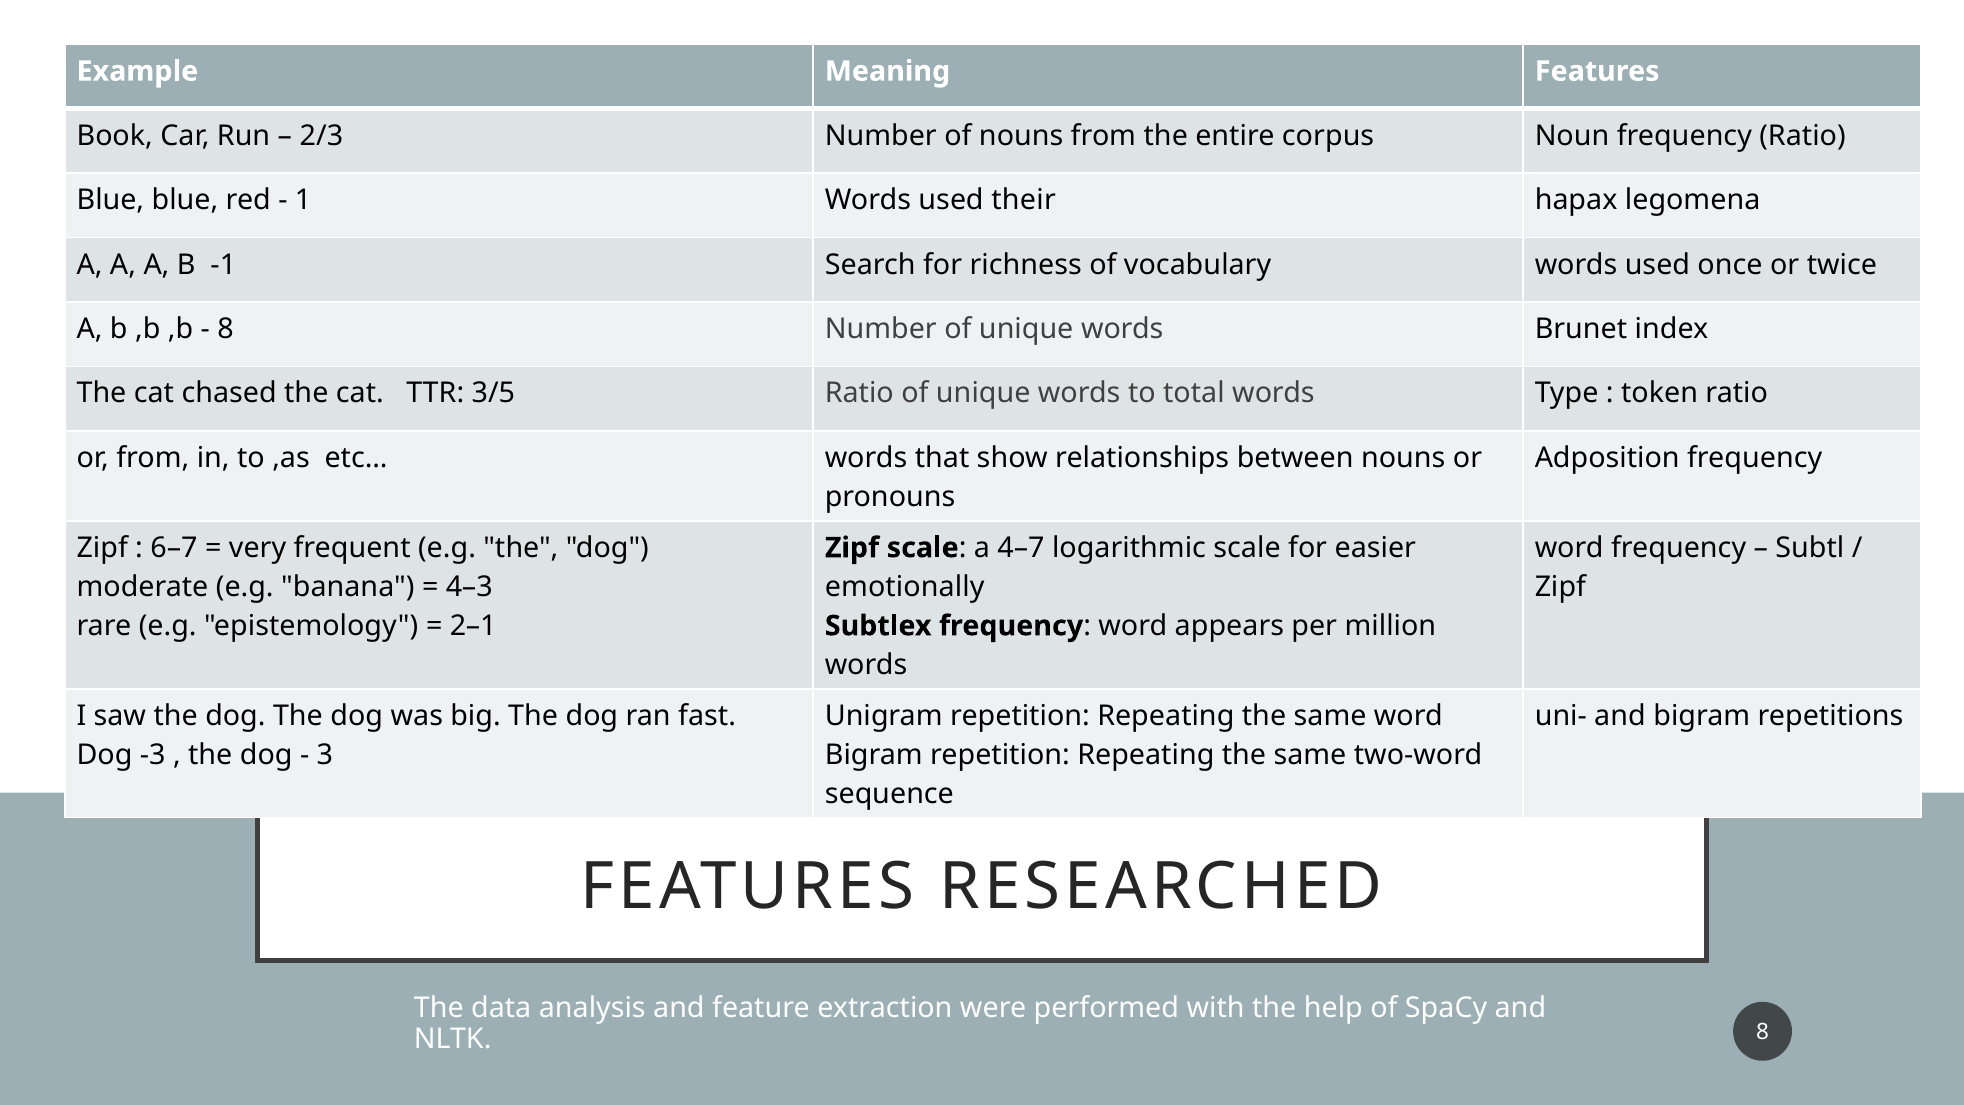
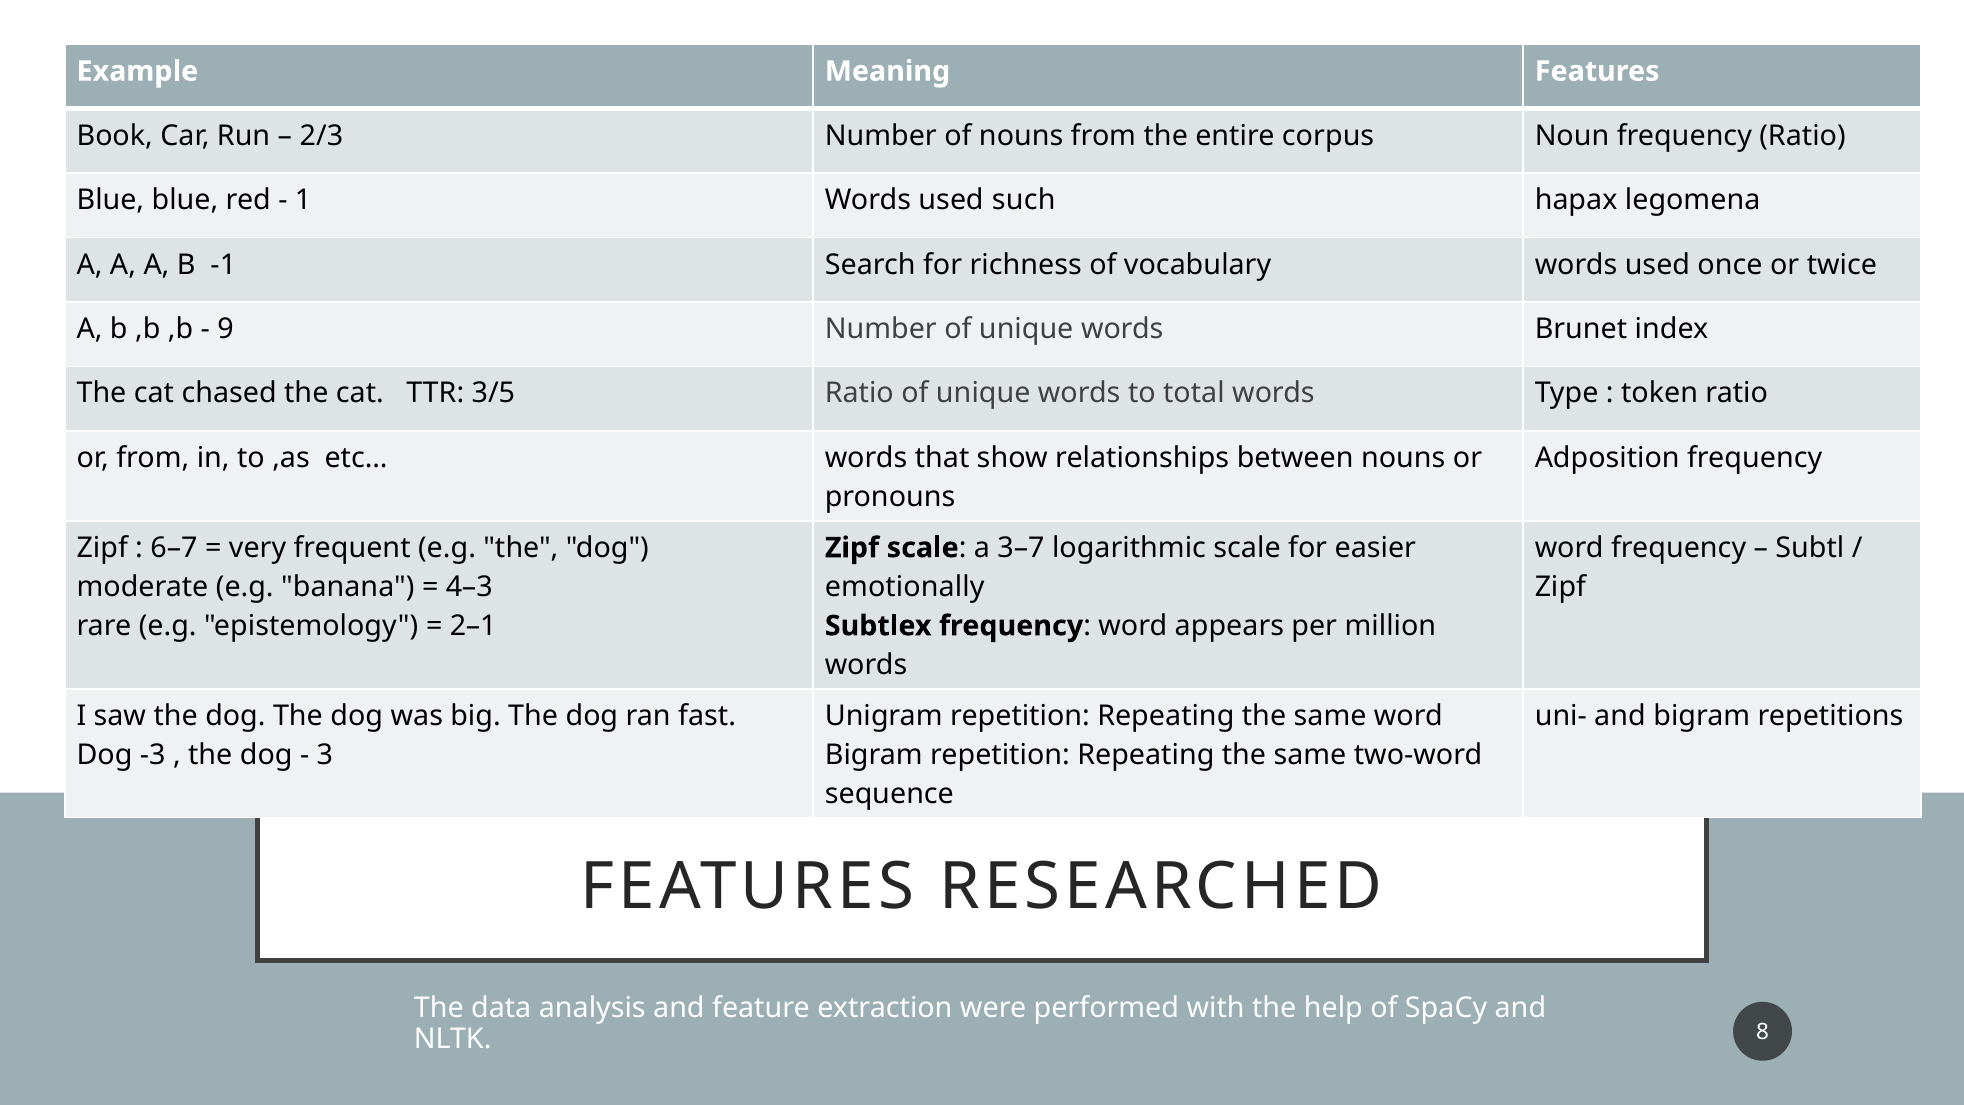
their: their -> such (1024, 200)
8: 8 -> 9 (226, 329)
4–7: 4–7 -> 3–7 (1021, 548)
